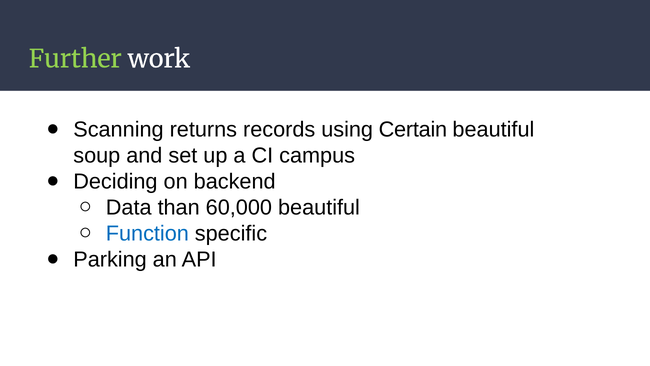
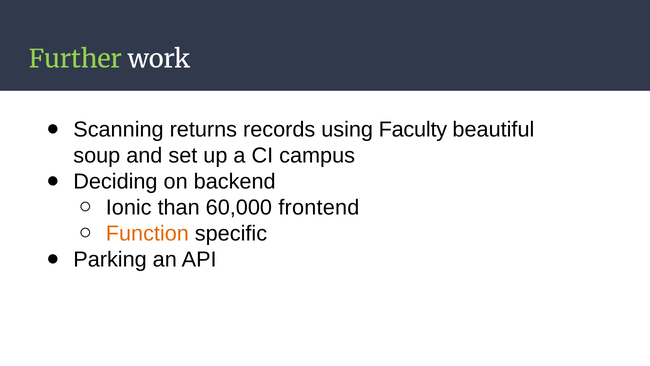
Certain: Certain -> Faculty (413, 129)
Data: Data -> Ionic (129, 207)
60,000 beautiful: beautiful -> frontend (319, 207)
Function colour: blue -> orange (147, 233)
